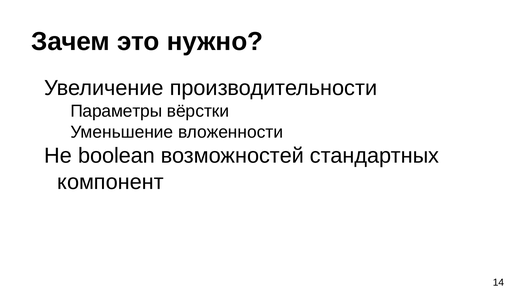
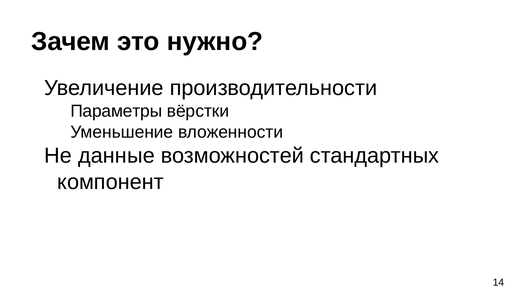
boolean: boolean -> данные (116, 156)
